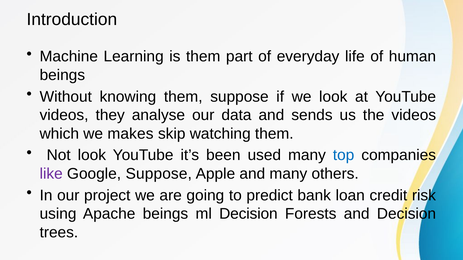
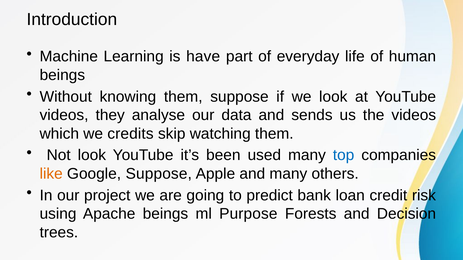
is them: them -> have (203, 57)
makes: makes -> credits (130, 134)
like colour: purple -> orange (51, 174)
ml Decision: Decision -> Purpose (248, 214)
